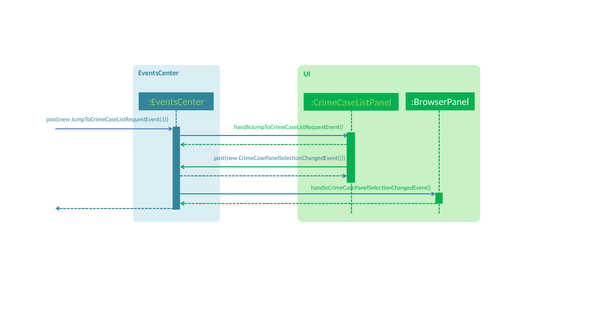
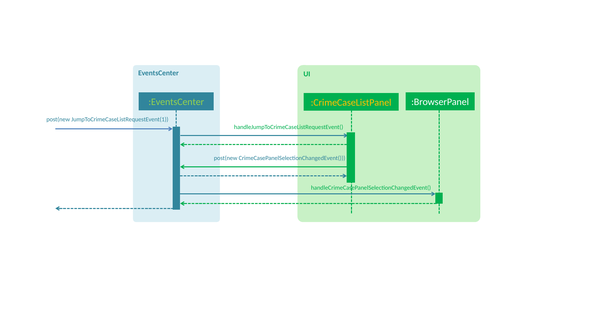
:CrimeCaseListPanel colour: light green -> yellow (351, 102)
